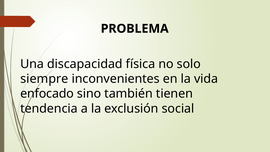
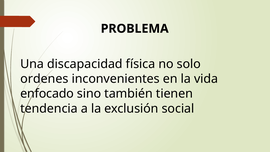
siempre: siempre -> ordenes (44, 79)
